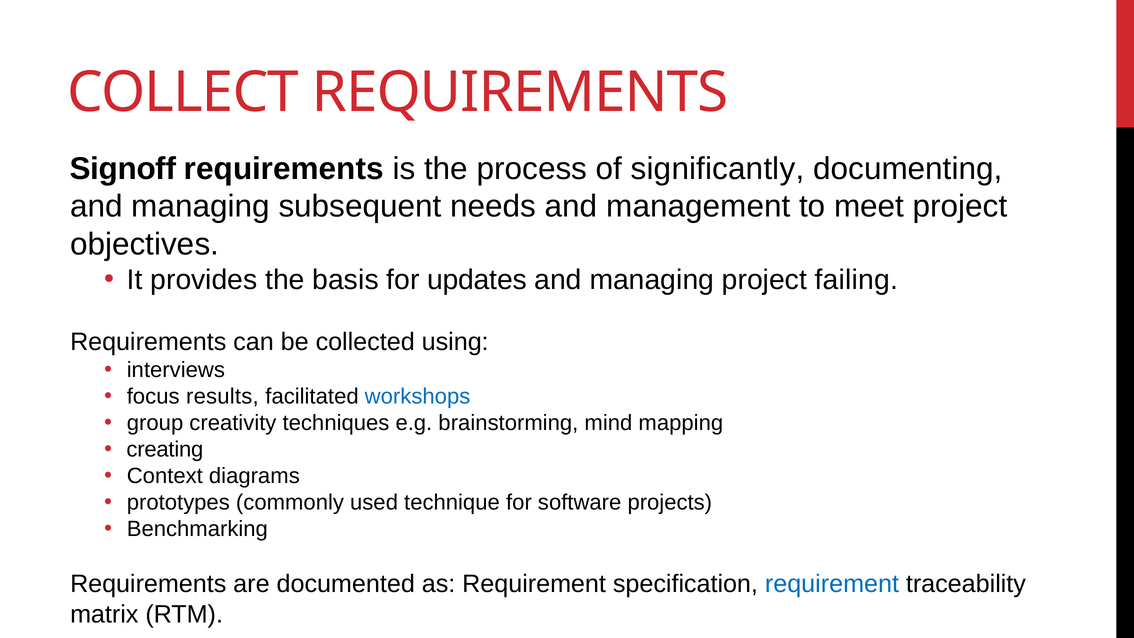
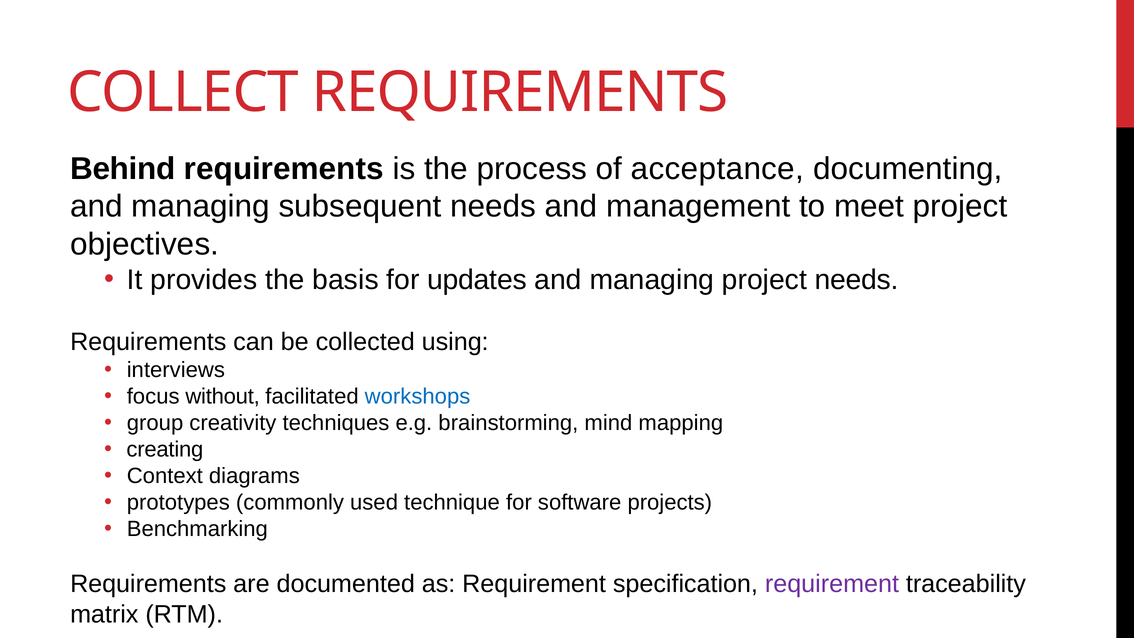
Signoff: Signoff -> Behind (123, 169)
significantly: significantly -> acceptance (718, 169)
project failing: failing -> needs (857, 280)
results: results -> without (223, 397)
requirement colour: blue -> purple (832, 584)
